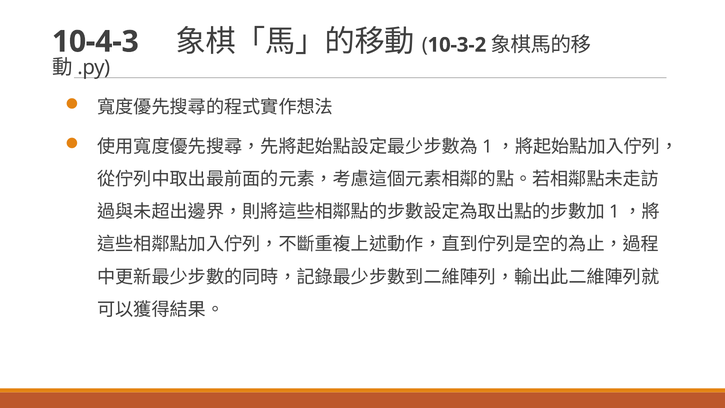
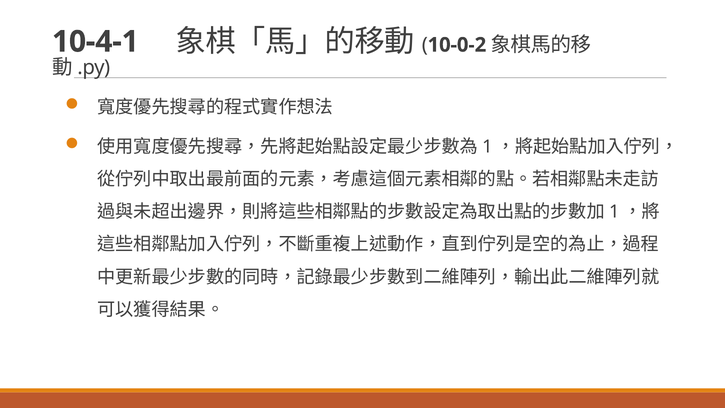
10-4-3: 10-4-3 -> 10-4-1 (95, 42)
10-3-2: 10-3-2 -> 10-0-2 (457, 45)
